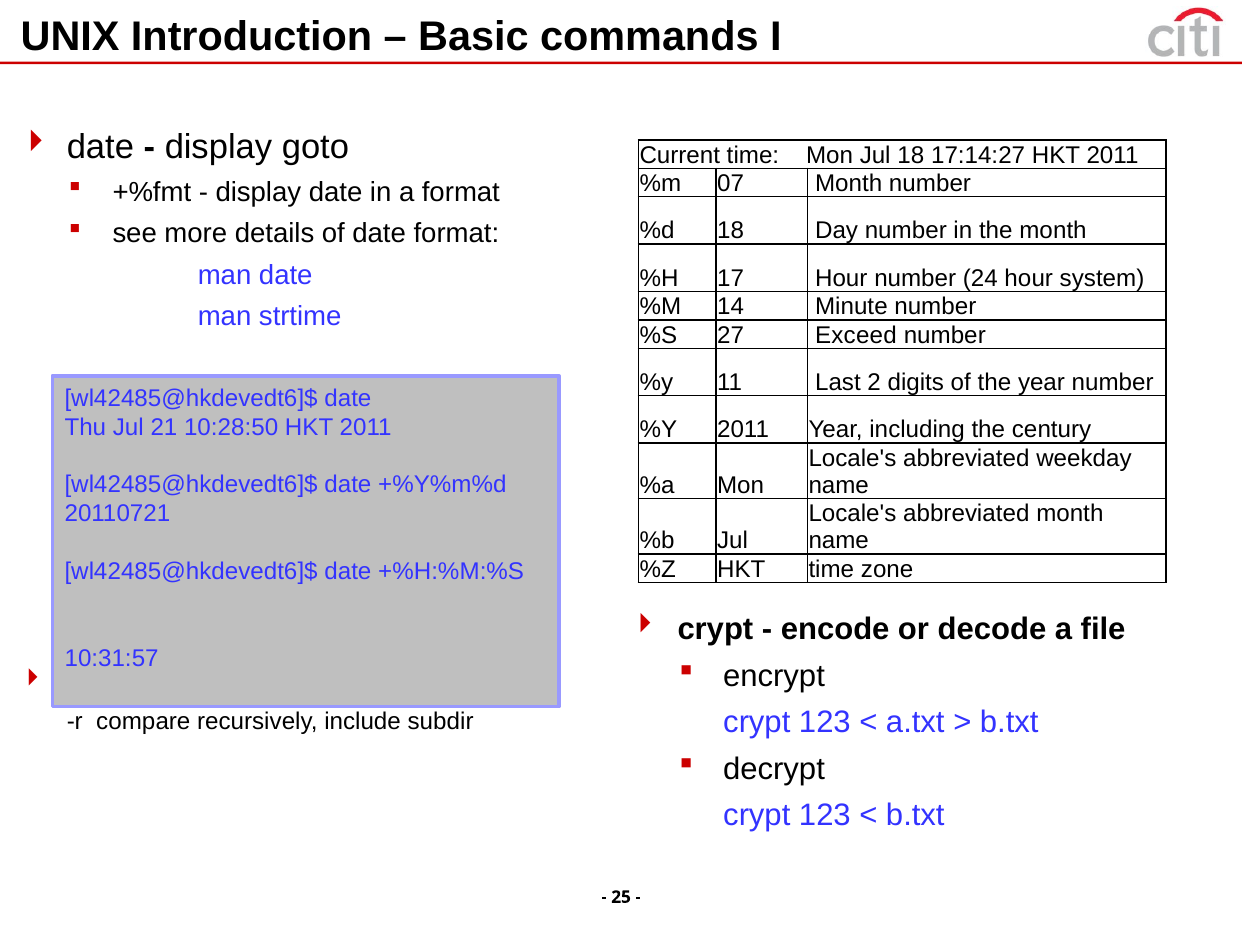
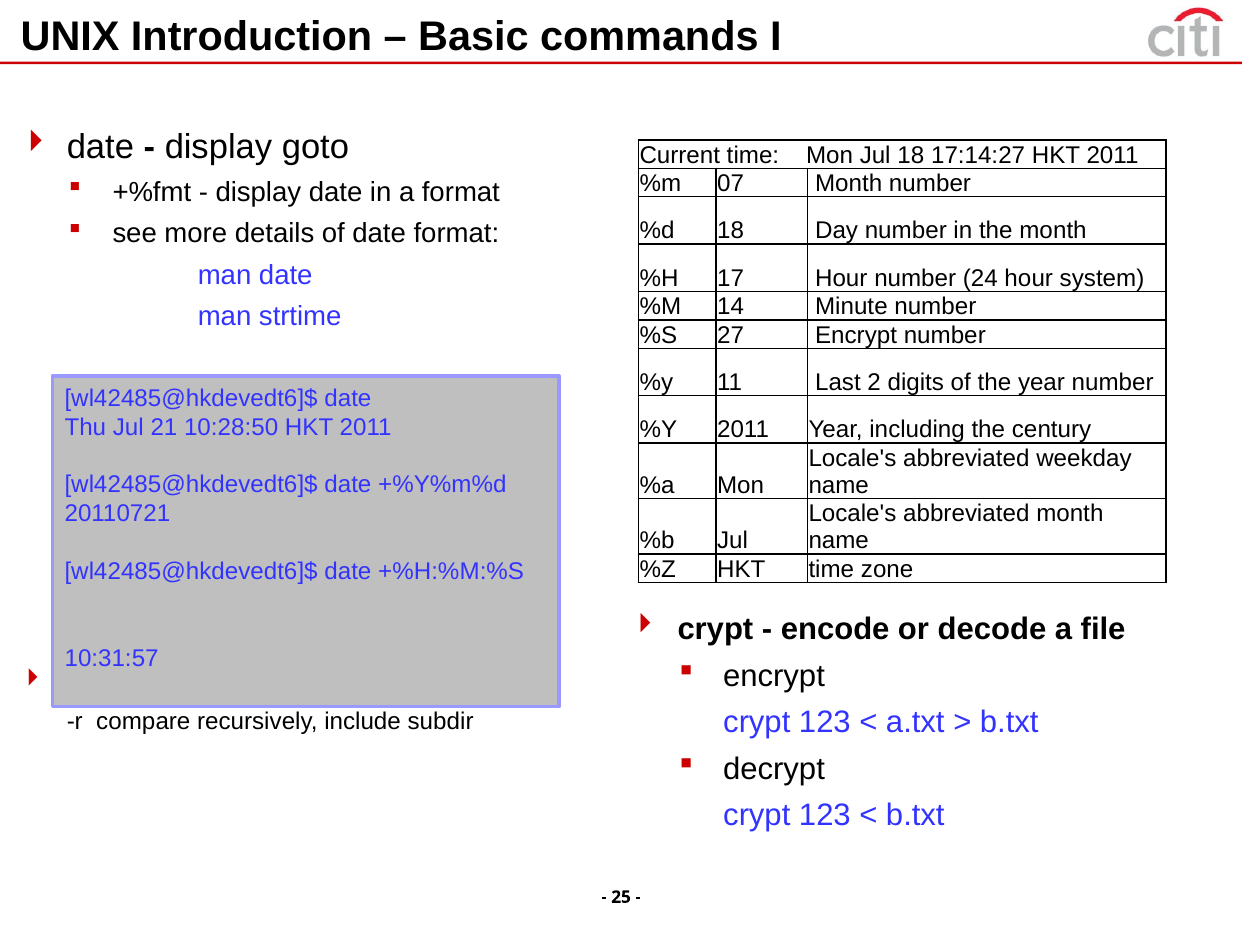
27 Exceed: Exceed -> Encrypt (856, 335)
